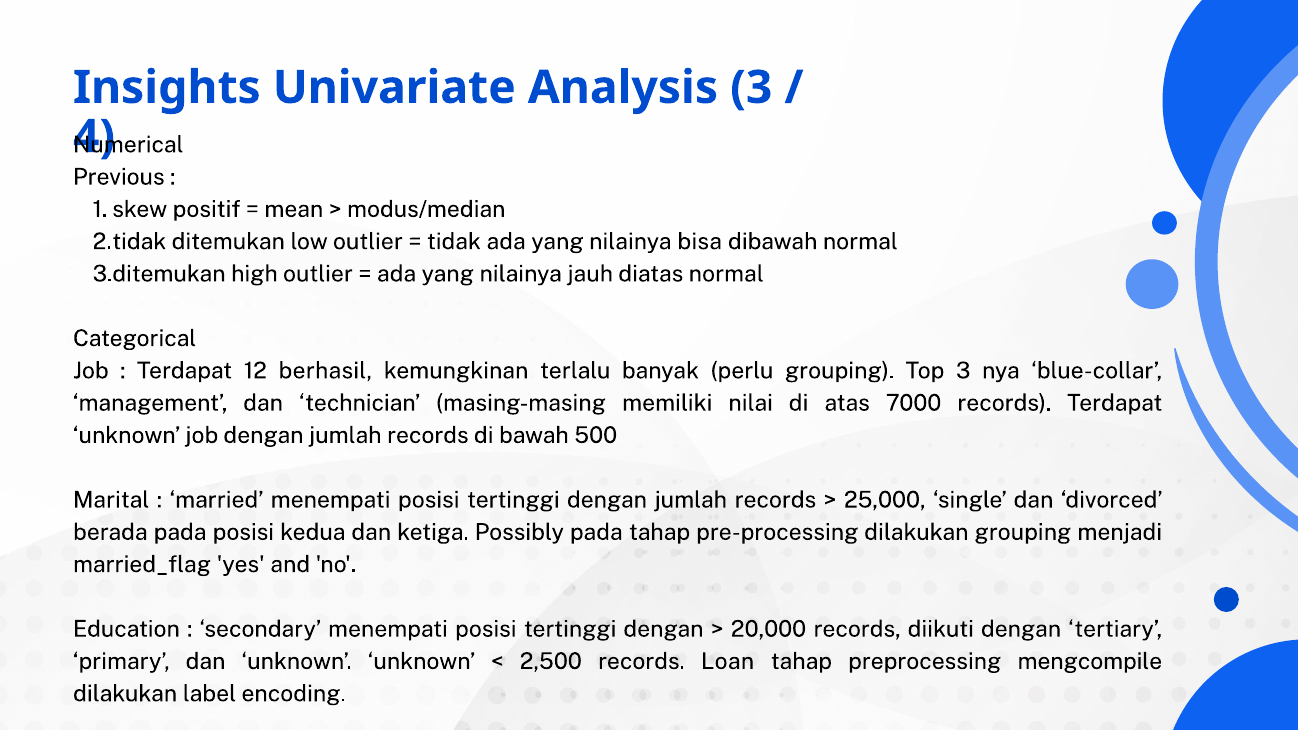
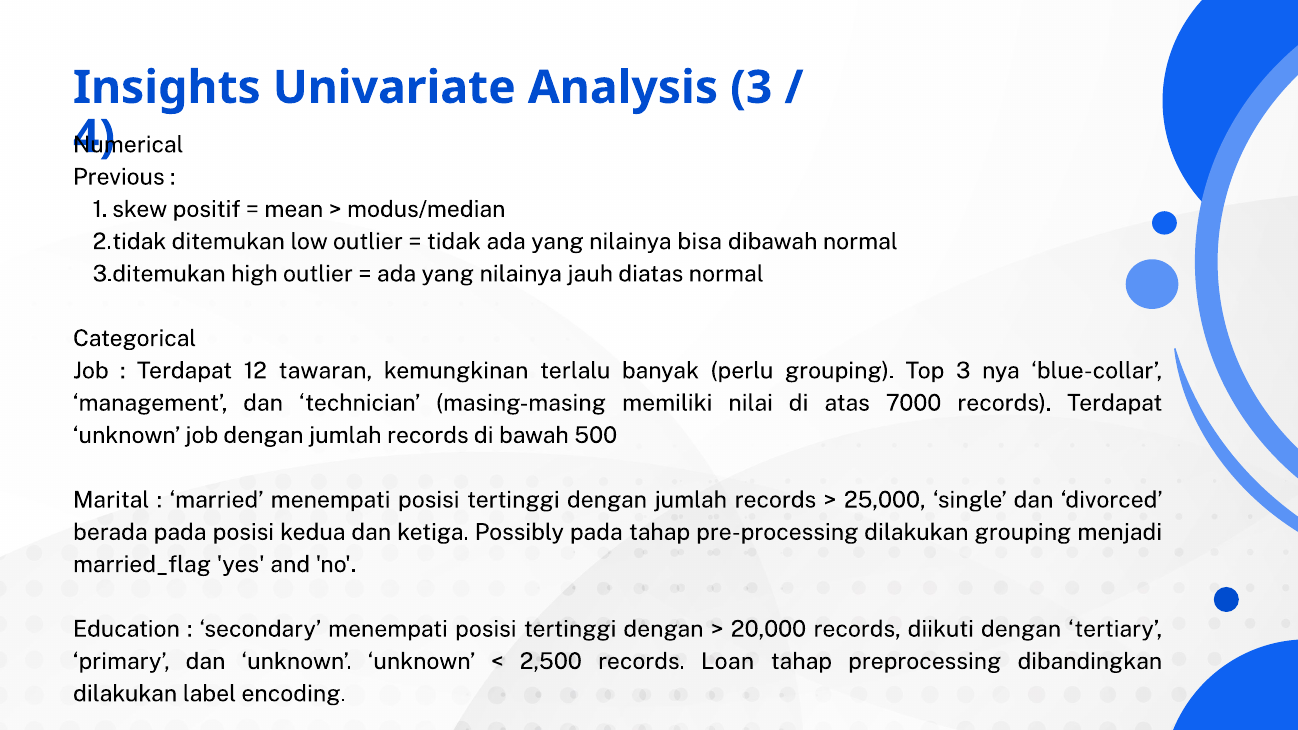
berhasil: berhasil -> tawaran (325, 371)
mengcompile: mengcompile -> dibandingkan (1090, 661)
